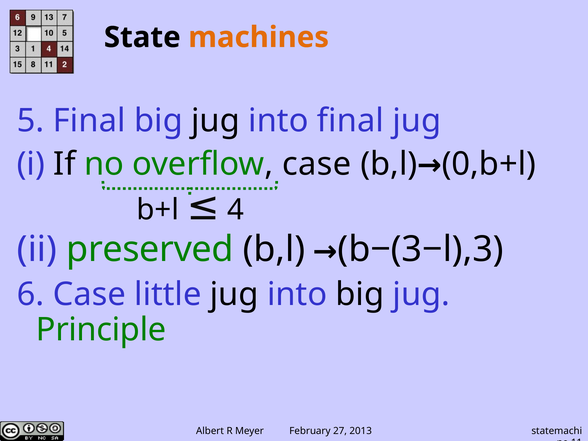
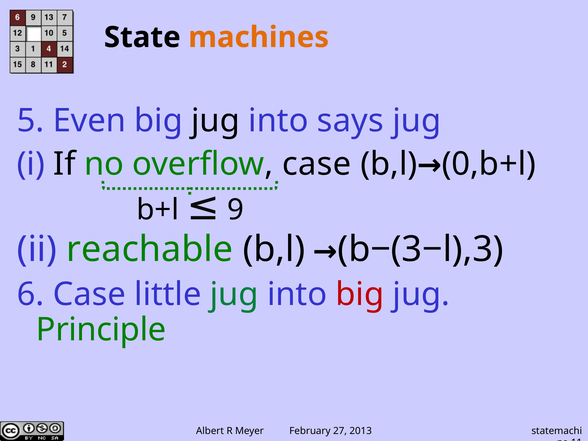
5 Final: Final -> Even (89, 121)
into final: final -> says (350, 121)
4: 4 -> 9 (236, 210)
preserved: preserved -> reachable (150, 249)
jug colour: black -> green (234, 294)
big colour: black -> red (360, 294)
